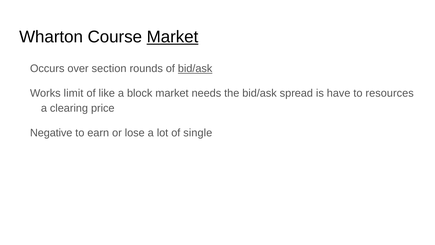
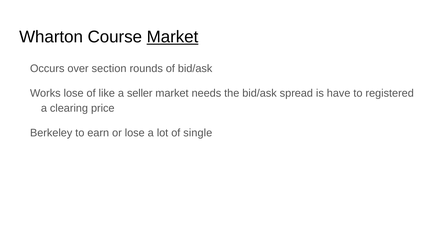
bid/ask underline: present -> none (195, 68)
Works limit: limit -> lose (74, 93)
block: block -> seller (140, 93)
resources: resources -> registered (390, 93)
Negative: Negative -> Berkeley (51, 133)
